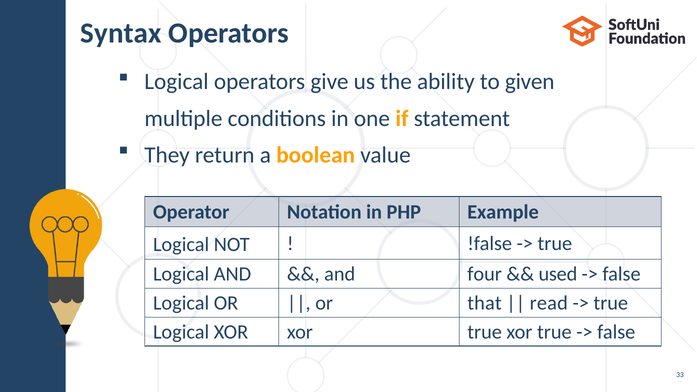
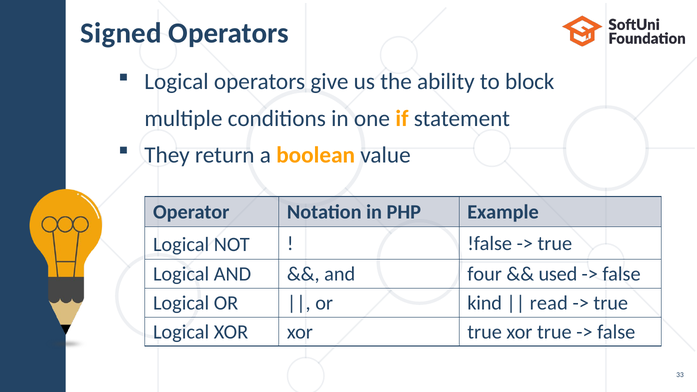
Syntax: Syntax -> Signed (121, 33)
given: given -> block (530, 82)
that: that -> kind (485, 303)
